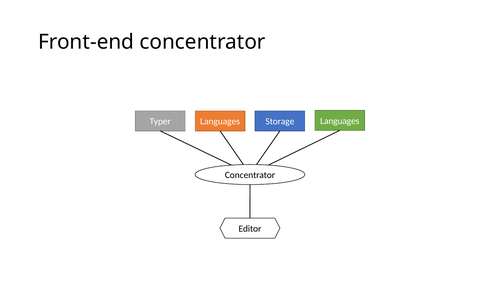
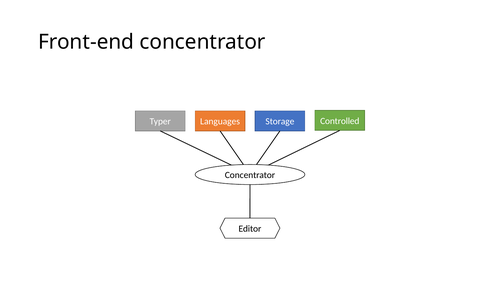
Typer Languages: Languages -> Controlled (340, 121)
